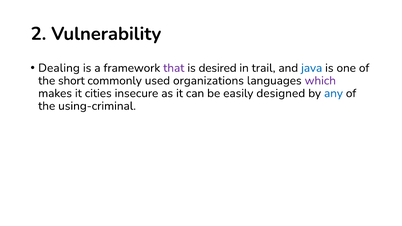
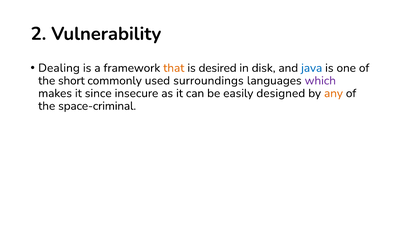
that colour: purple -> orange (174, 68)
trail: trail -> disk (264, 68)
organizations: organizations -> surroundings (208, 81)
cities: cities -> since (98, 93)
any colour: blue -> orange (333, 93)
using-criminal: using-criminal -> space-criminal (97, 106)
